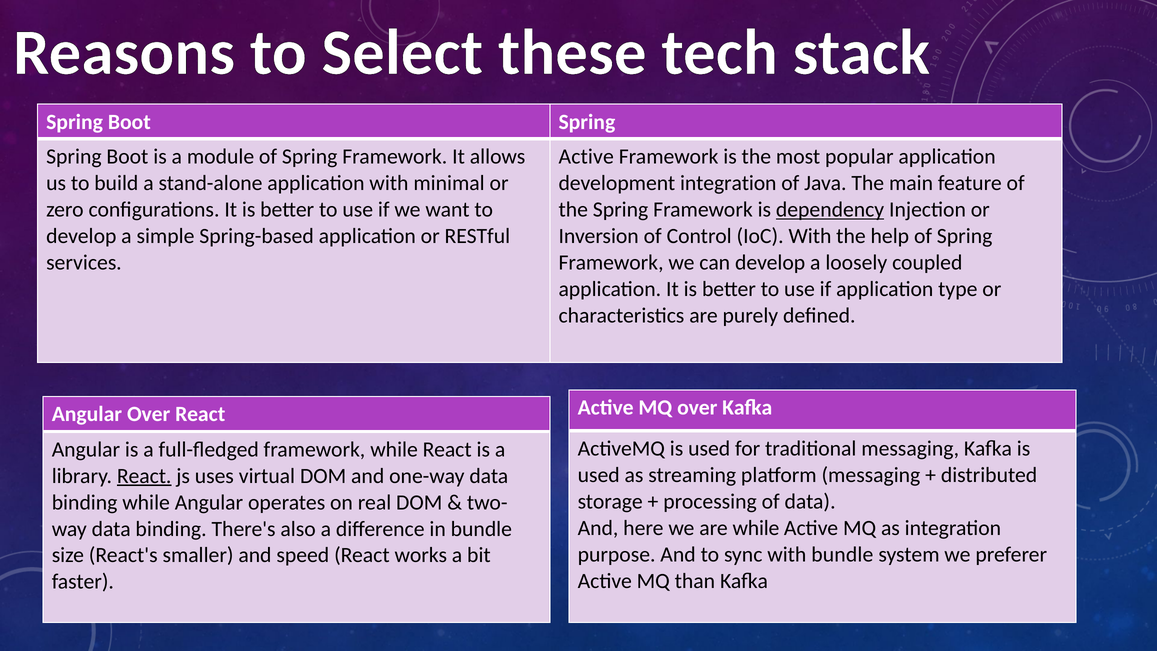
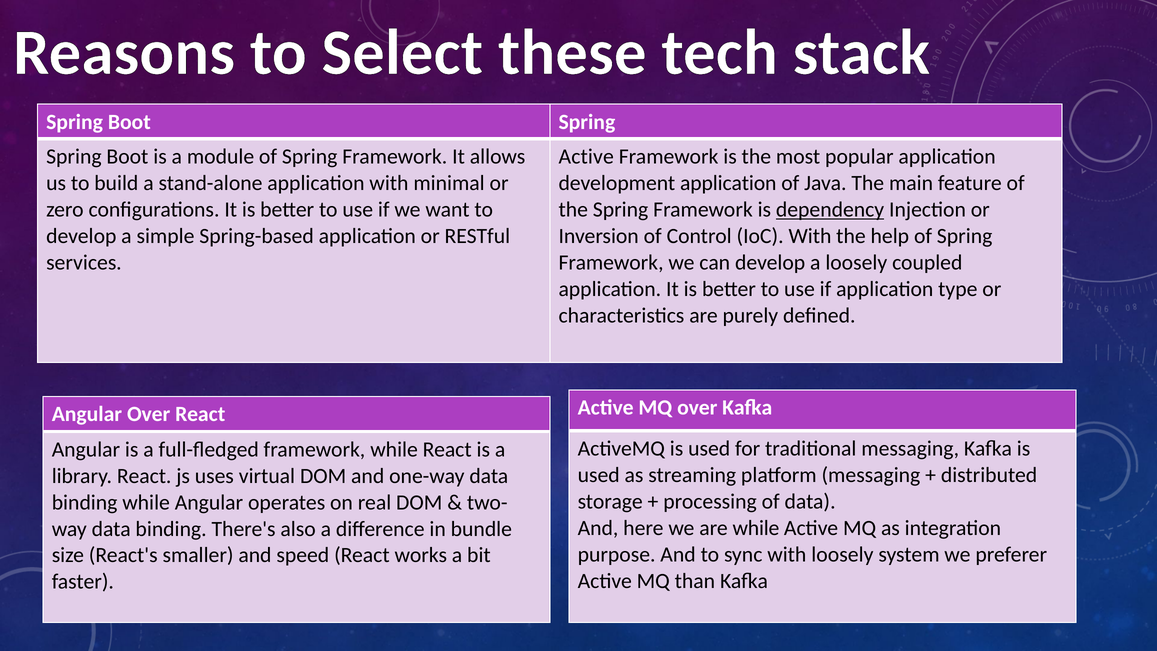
development integration: integration -> application (728, 183)
React underline: present -> none (144, 476)
with bundle: bundle -> loosely (842, 554)
